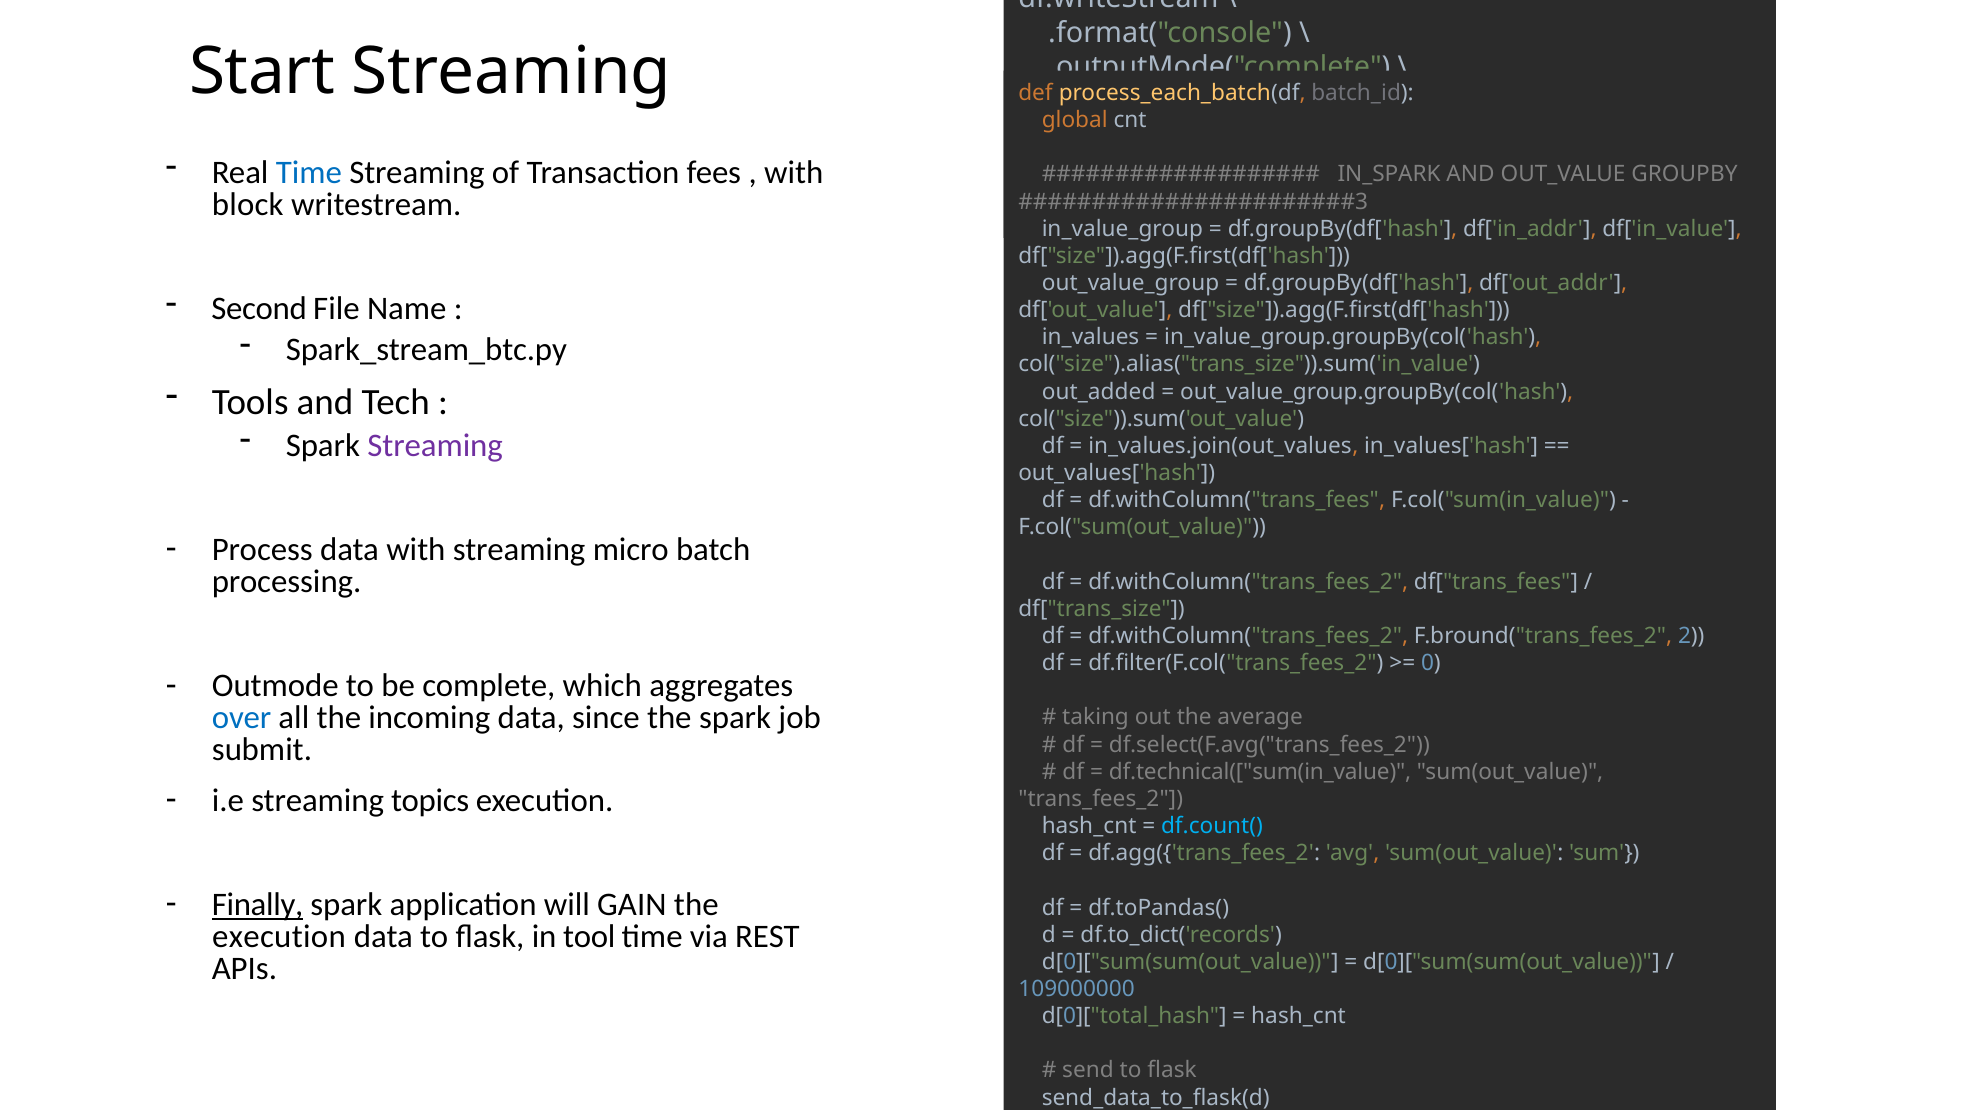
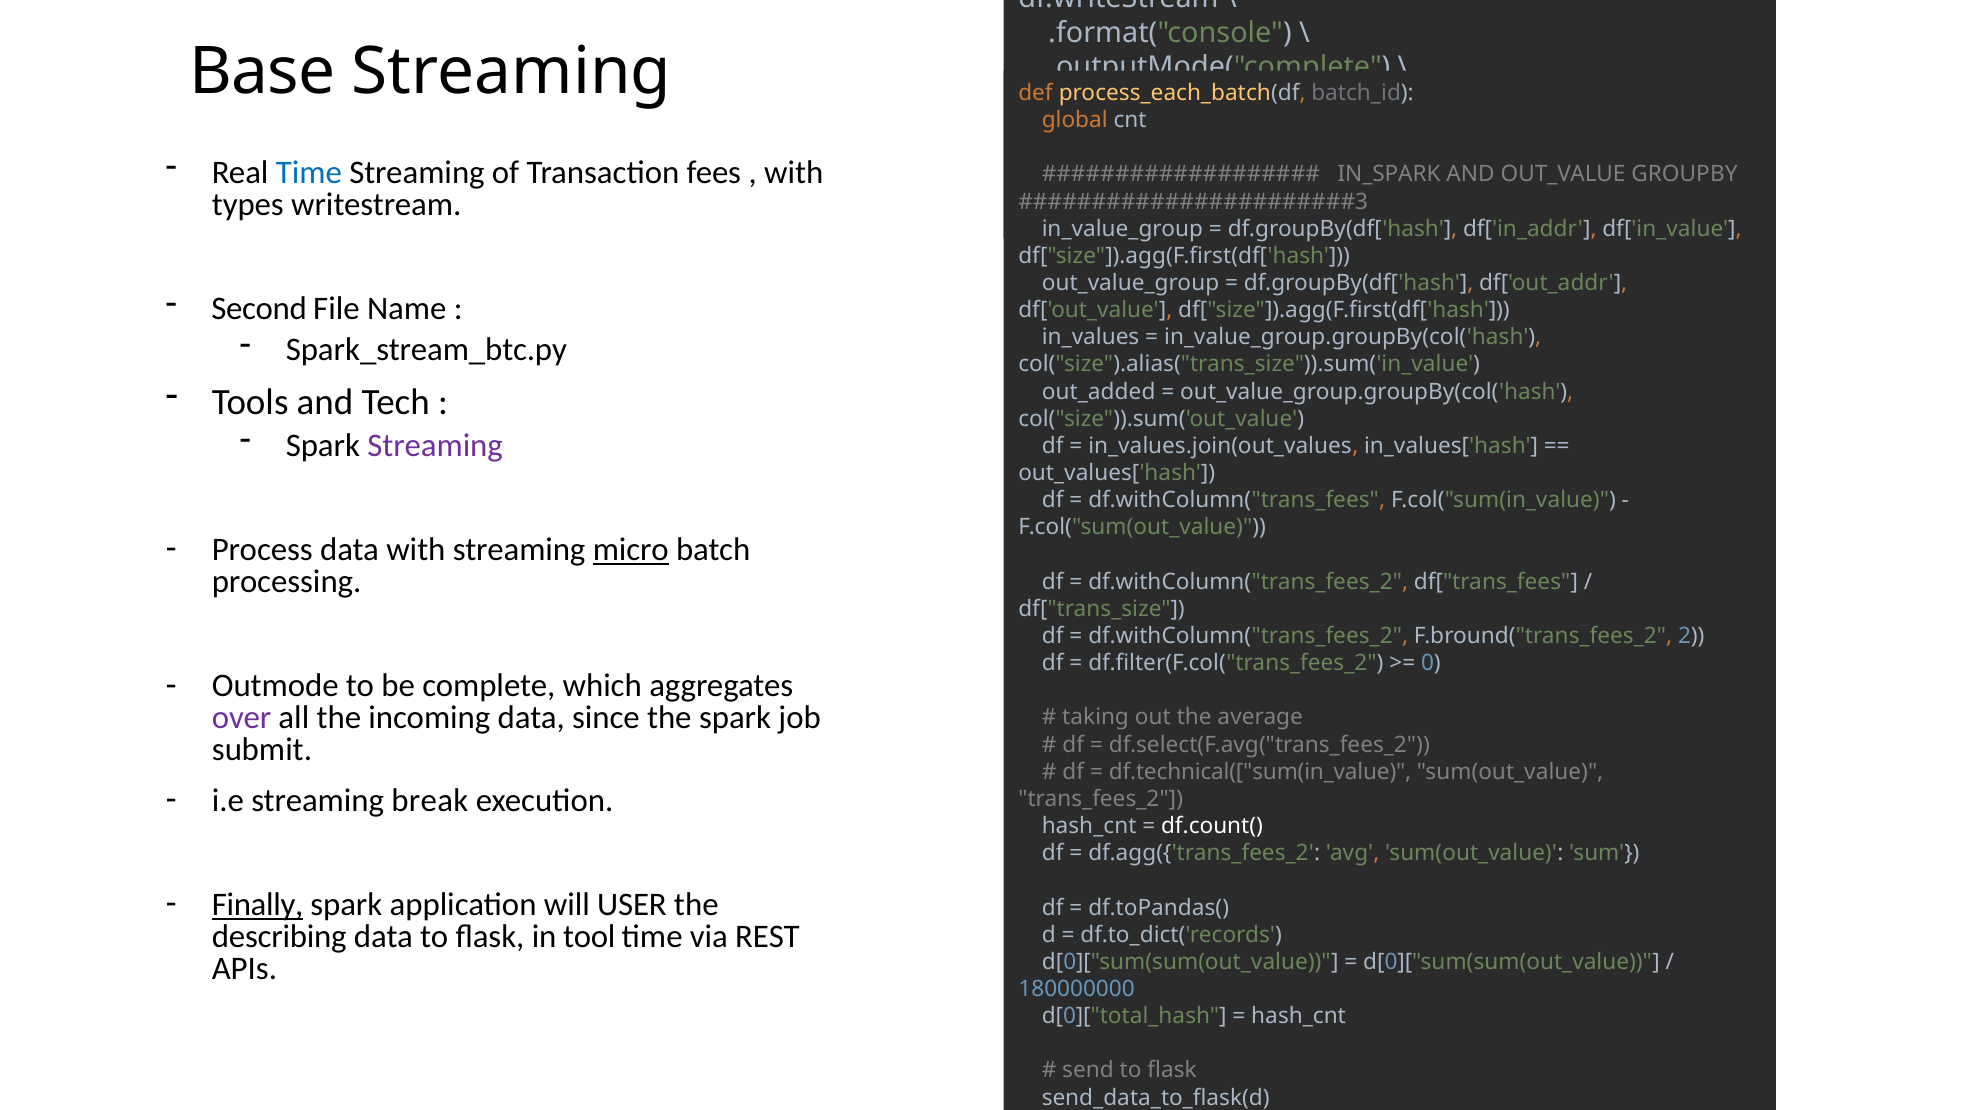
Start: Start -> Base (262, 71)
block: block -> types (248, 204)
micro underline: none -> present (631, 550)
over colour: blue -> purple (242, 718)
topics: topics -> break (430, 800)
df.count( colour: light blue -> white (1212, 826)
GAIN: GAIN -> USER (632, 904)
execution: execution -> describing (279, 936)
109000000: 109000000 -> 180000000 (1077, 989)
